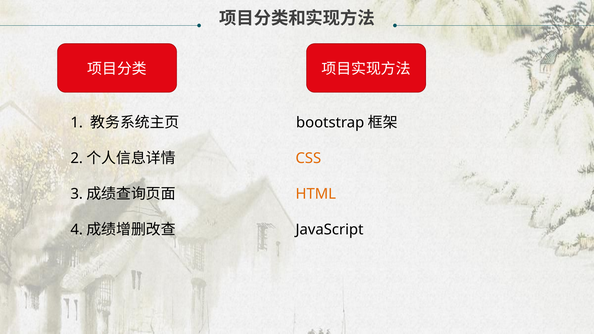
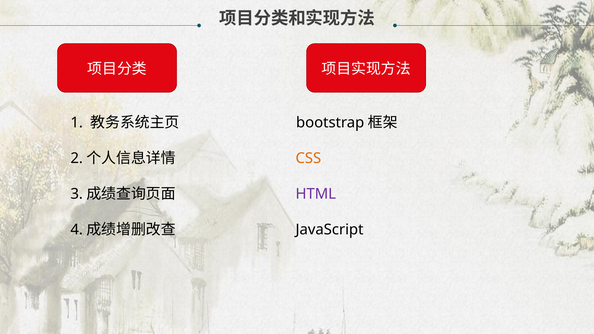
HTML colour: orange -> purple (316, 194)
